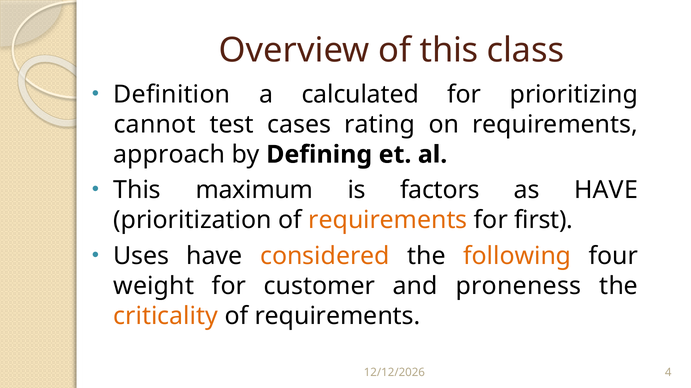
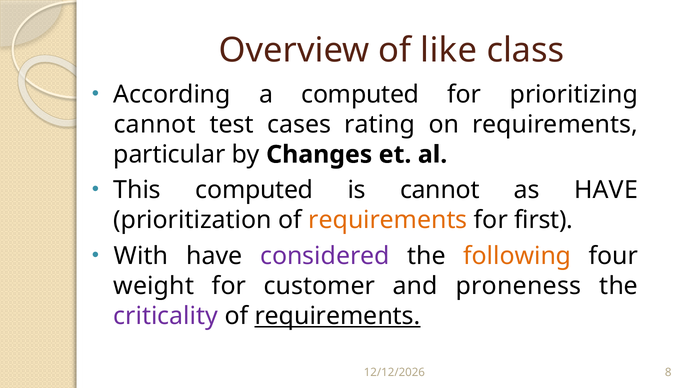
of this: this -> like (449, 50)
Definition: Definition -> According (172, 95)
a calculated: calculated -> computed (360, 95)
approach: approach -> particular (169, 155)
Defining: Defining -> Changes (319, 155)
This maximum: maximum -> computed (254, 191)
is factors: factors -> cannot (440, 191)
Uses: Uses -> With (141, 256)
considered colour: orange -> purple (325, 256)
criticality colour: orange -> purple (166, 316)
requirements underline: none -> present (338, 316)
4: 4 -> 8 (668, 373)
